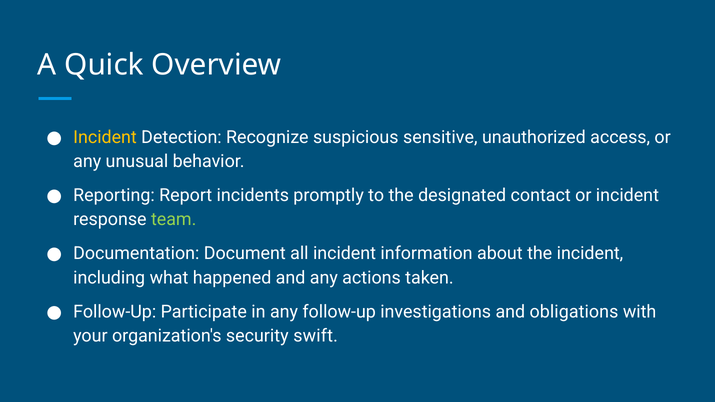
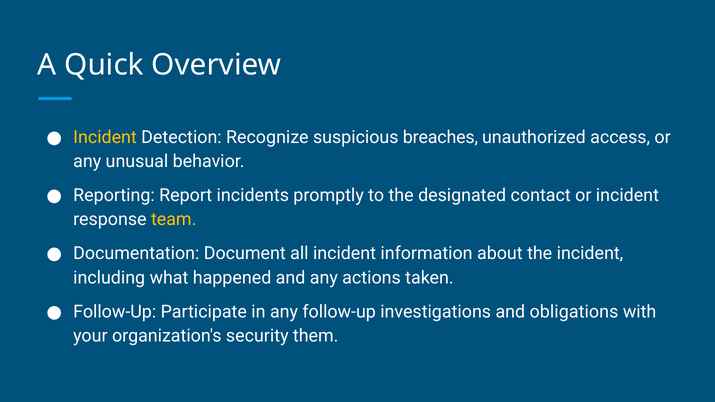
sensitive: sensitive -> breaches (440, 137)
team colour: light green -> yellow (174, 220)
swift: swift -> them (316, 336)
